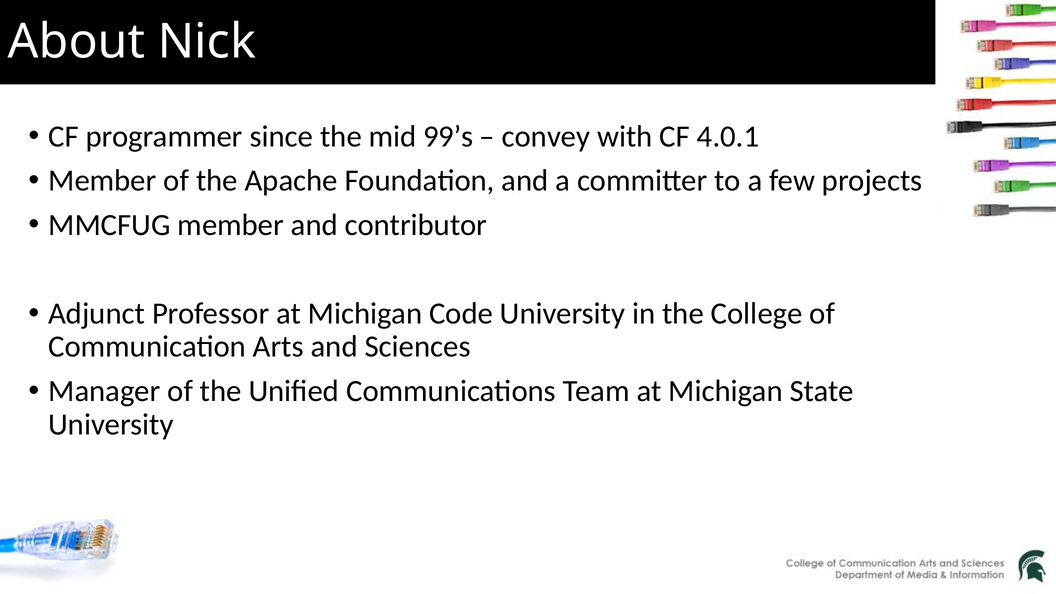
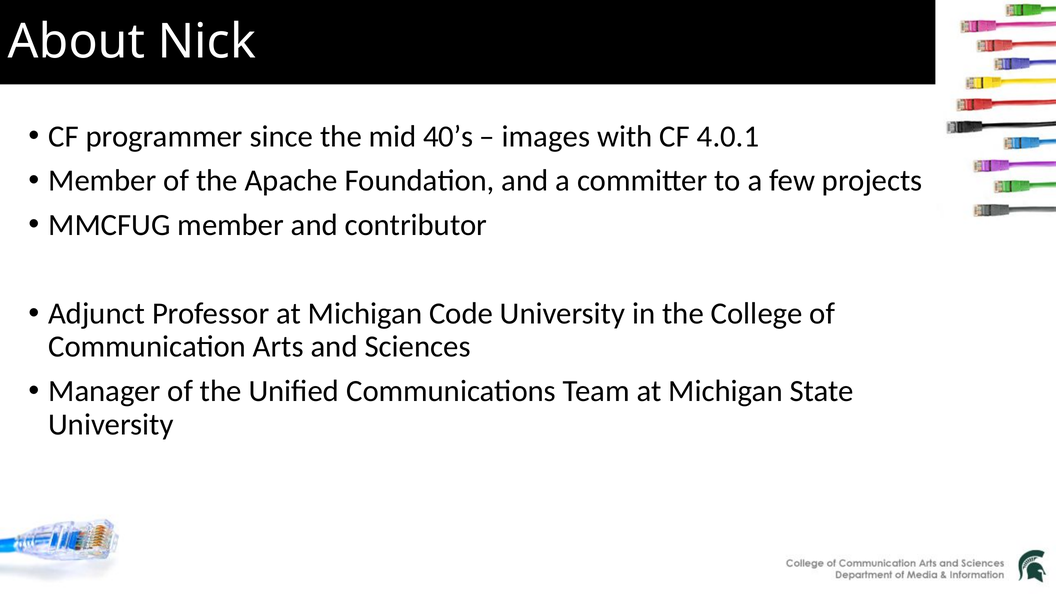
99’s: 99’s -> 40’s (448, 136)
convey: convey -> images (546, 136)
